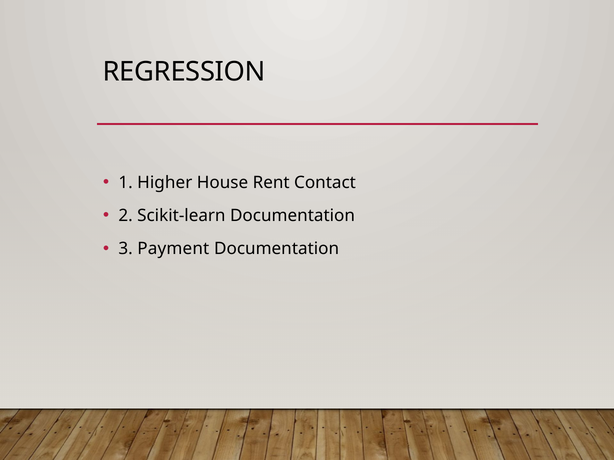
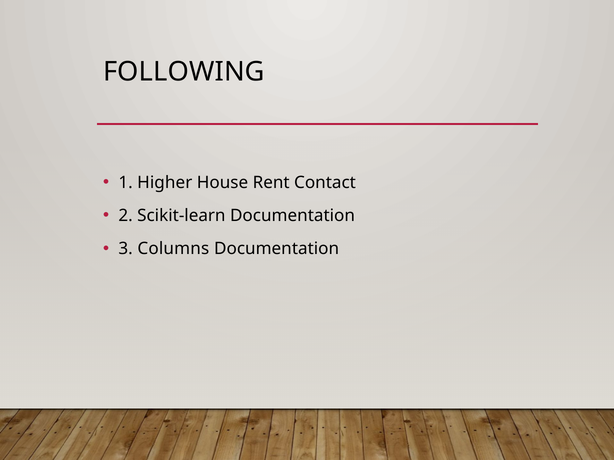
REGRESSION: REGRESSION -> FOLLOWING (184, 72)
Payment: Payment -> Columns (173, 249)
